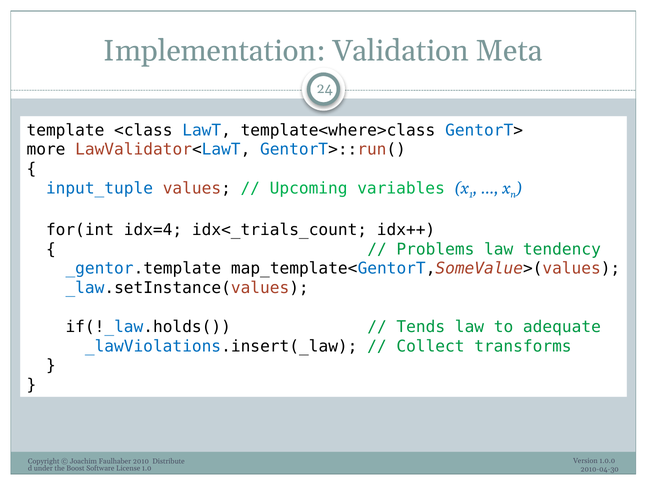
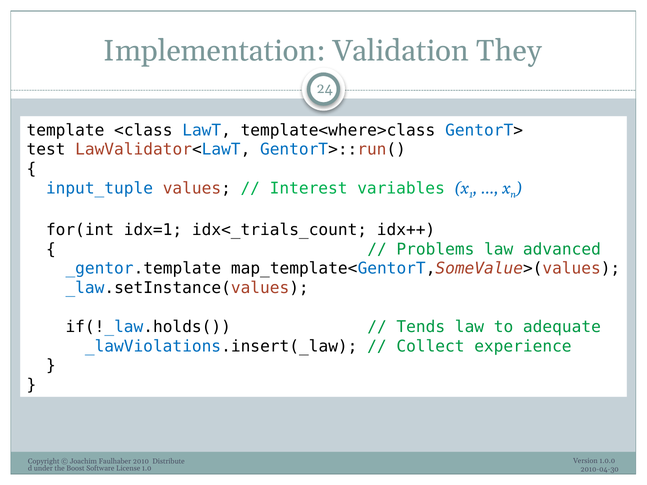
Meta: Meta -> They (509, 51)
more: more -> test (46, 150)
Upcoming: Upcoming -> Interest (309, 188)
idx=4: idx=4 -> idx=1 (153, 230)
tendency: tendency -> advanced (562, 249)
transforms: transforms -> experience (523, 346)
